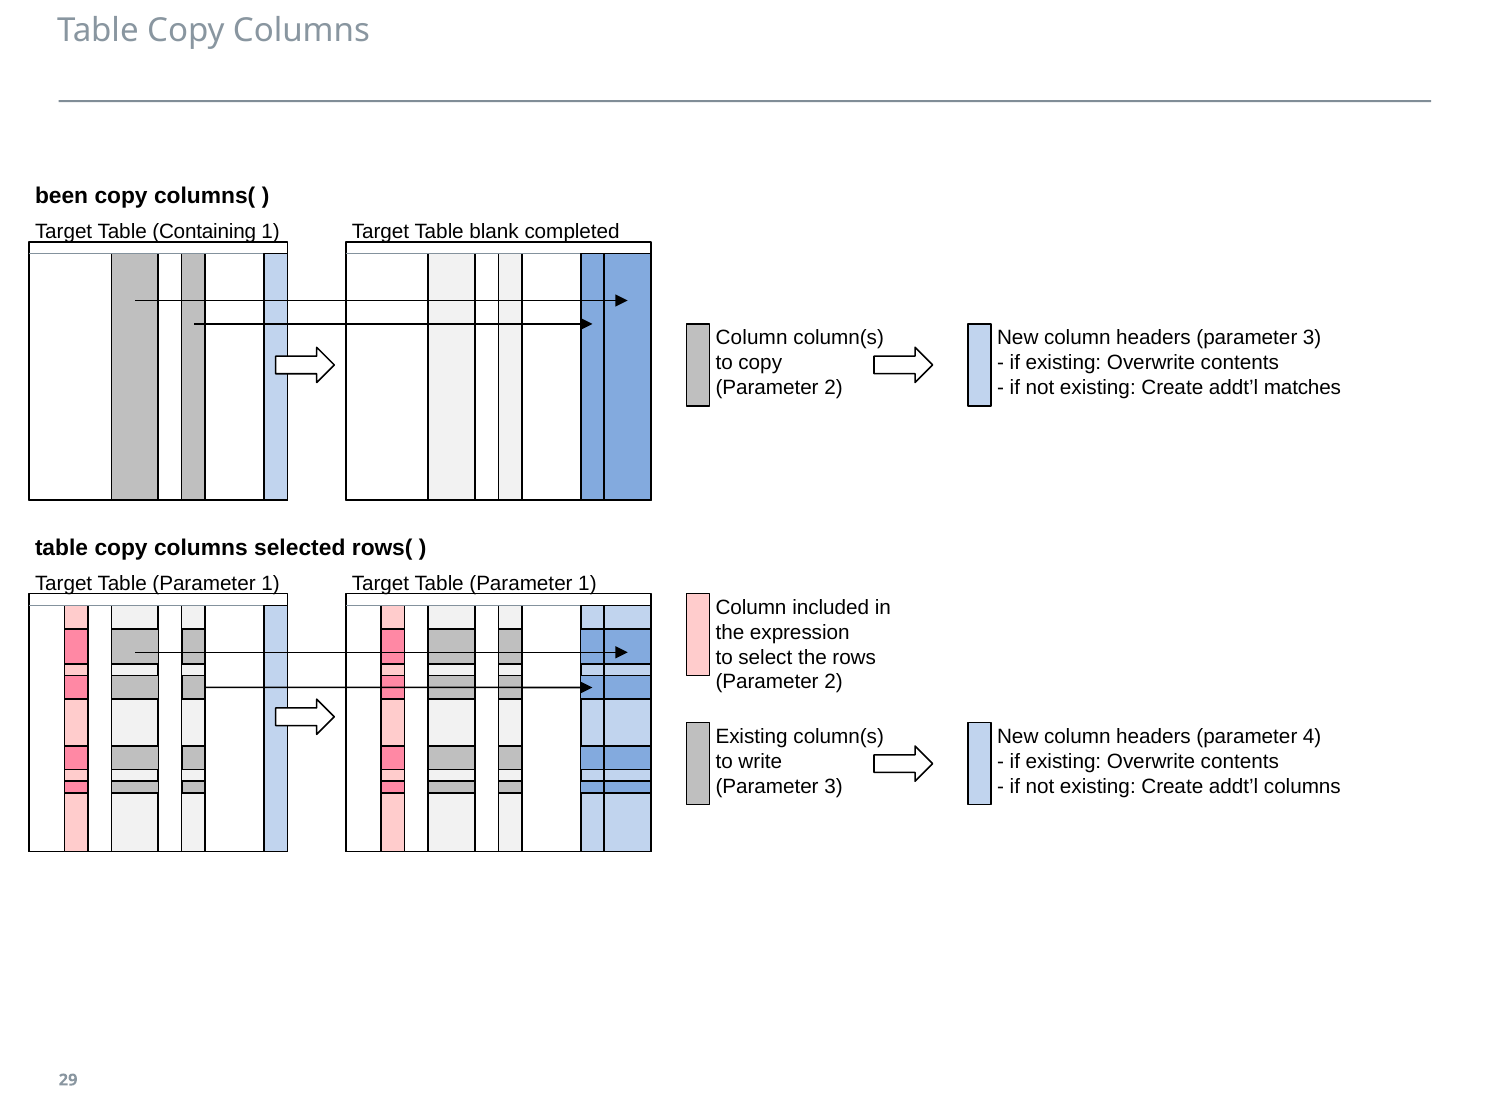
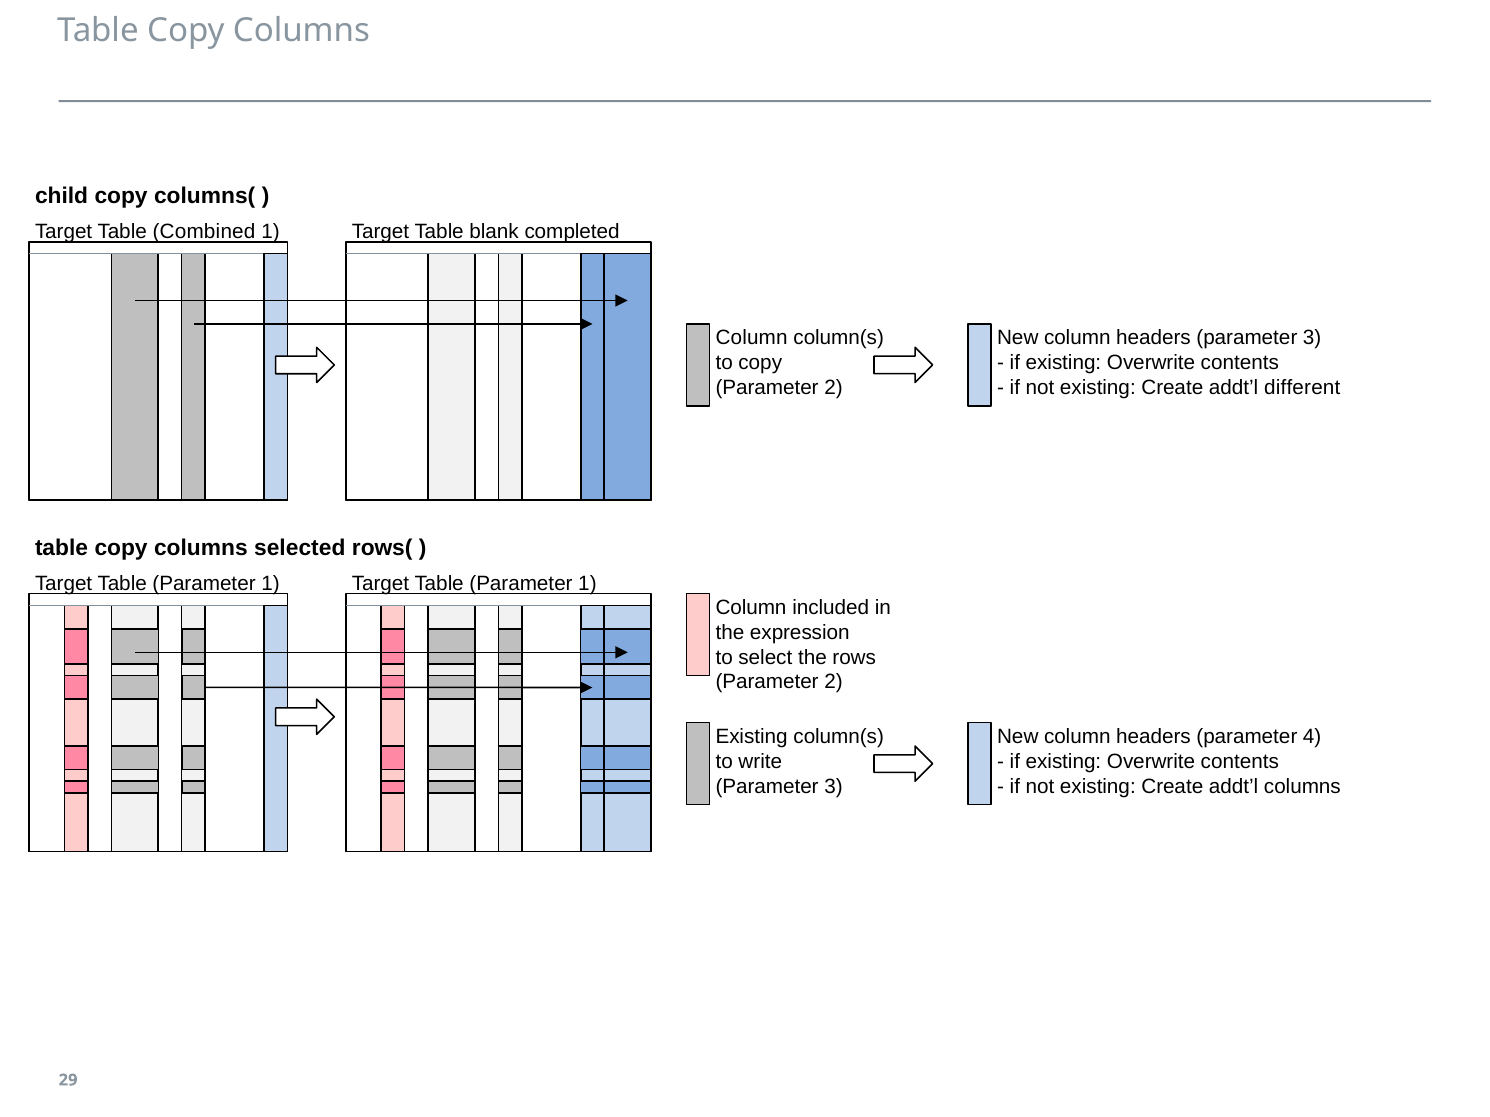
been: been -> child (62, 197)
Containing: Containing -> Combined (204, 232)
matches: matches -> different (1302, 388)
